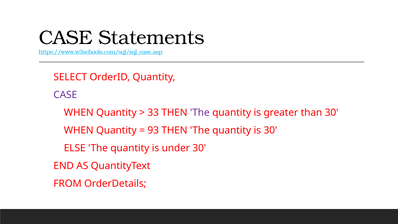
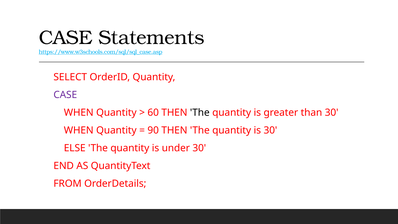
33: 33 -> 60 (153, 112)
The colour: purple -> black (200, 112)
93: 93 -> 90 (153, 130)
